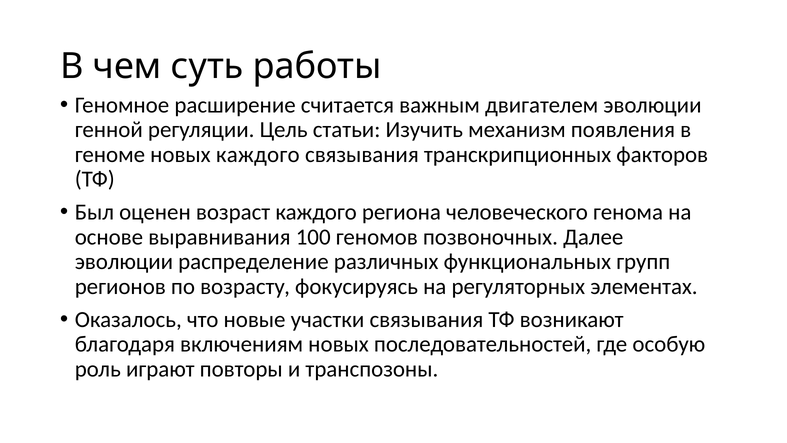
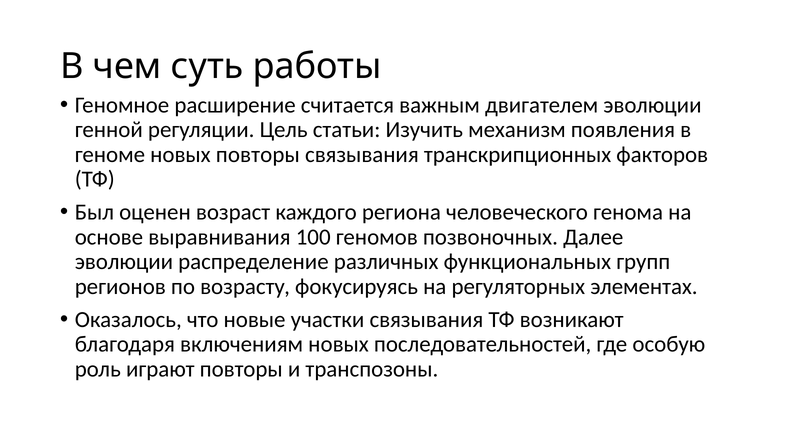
новых каждого: каждого -> повторы (258, 154)
